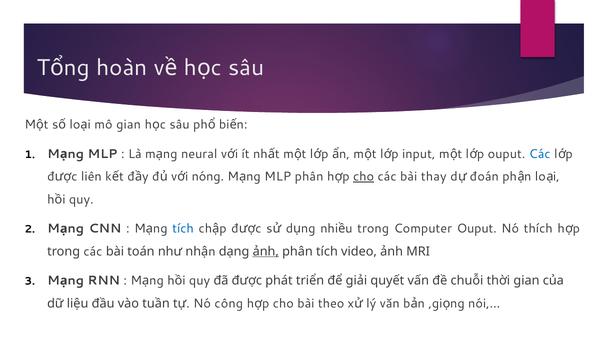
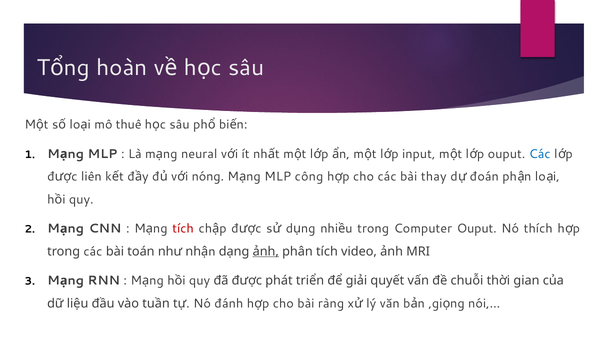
gian: gian -> thuê (129, 125)
MLP phân: phân -> công (309, 177)
cho underline: present -> none (364, 177)
tích colour: blue -> red (183, 229)
công: công -> đánh (229, 303)
theo: theo -> ràng (331, 303)
